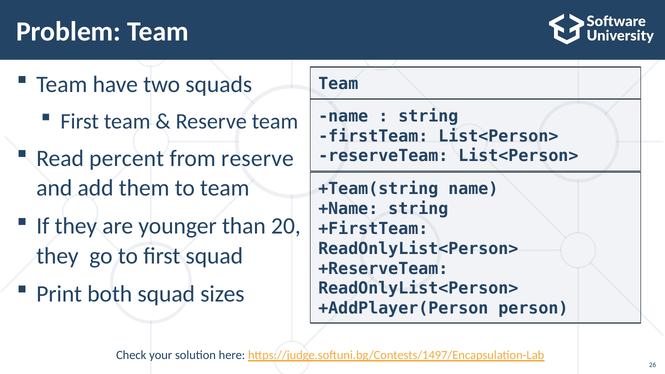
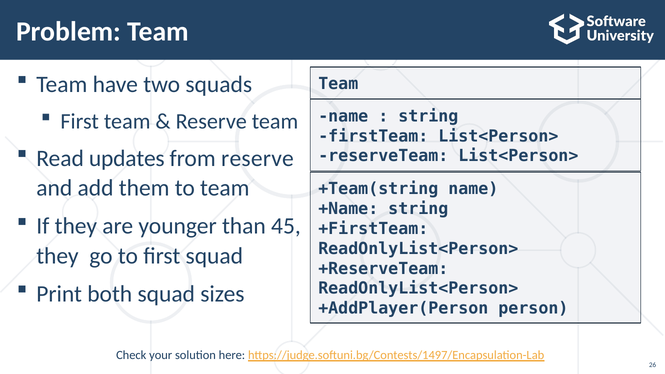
percent: percent -> updates (127, 159)
20: 20 -> 45 (286, 226)
